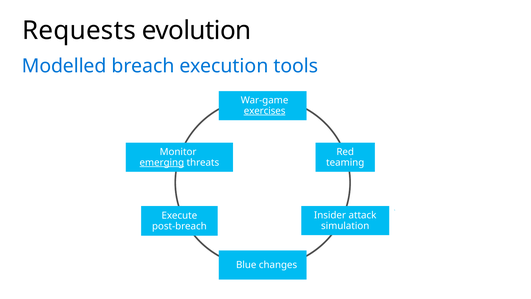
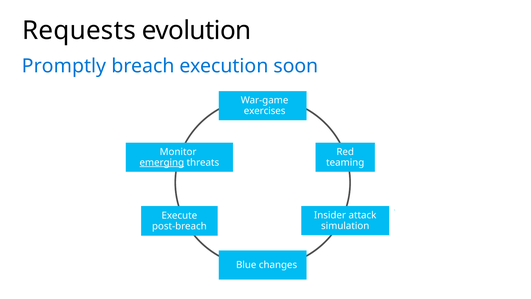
Modelled: Modelled -> Promptly (64, 66)
tools: tools -> soon (296, 66)
exercises underline: present -> none (265, 111)
